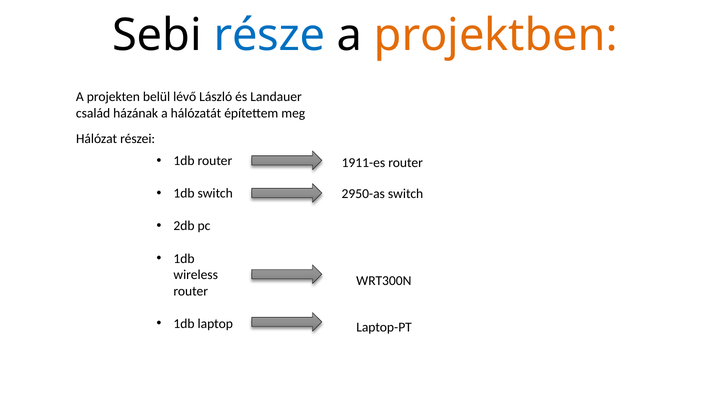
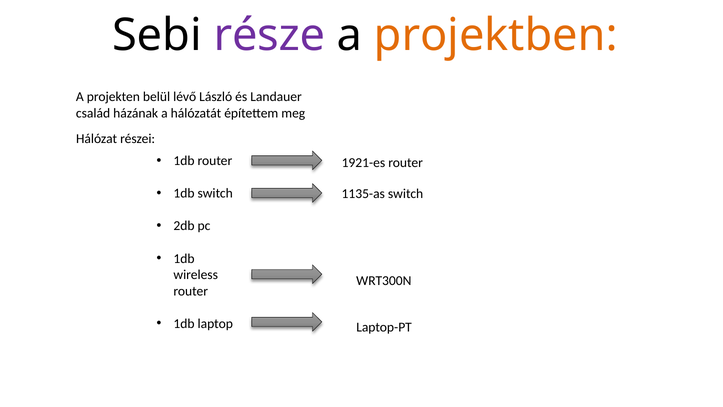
része colour: blue -> purple (269, 35)
1911-es: 1911-es -> 1921-es (363, 163)
2950-as: 2950-as -> 1135-as (363, 194)
